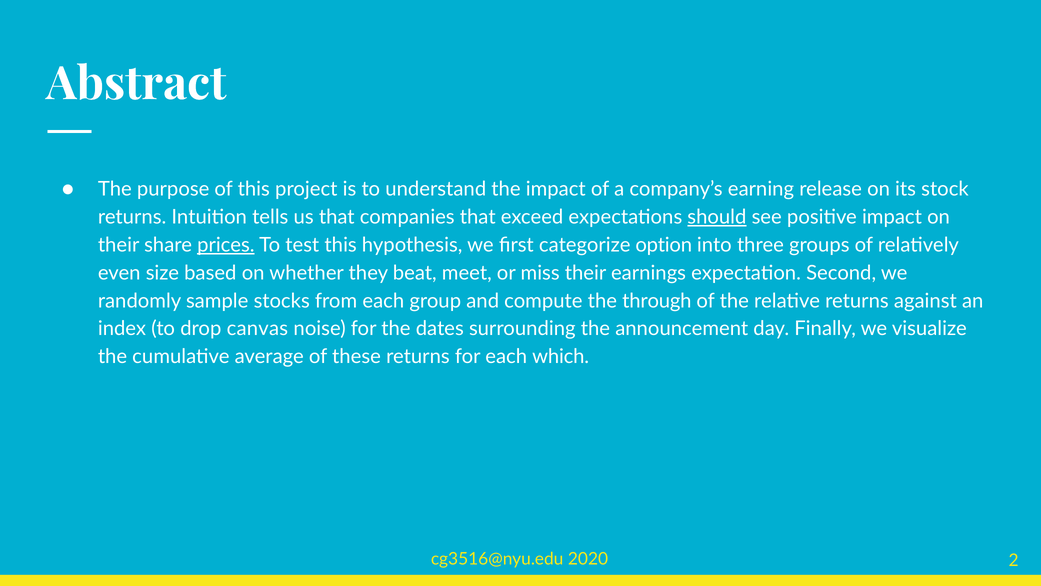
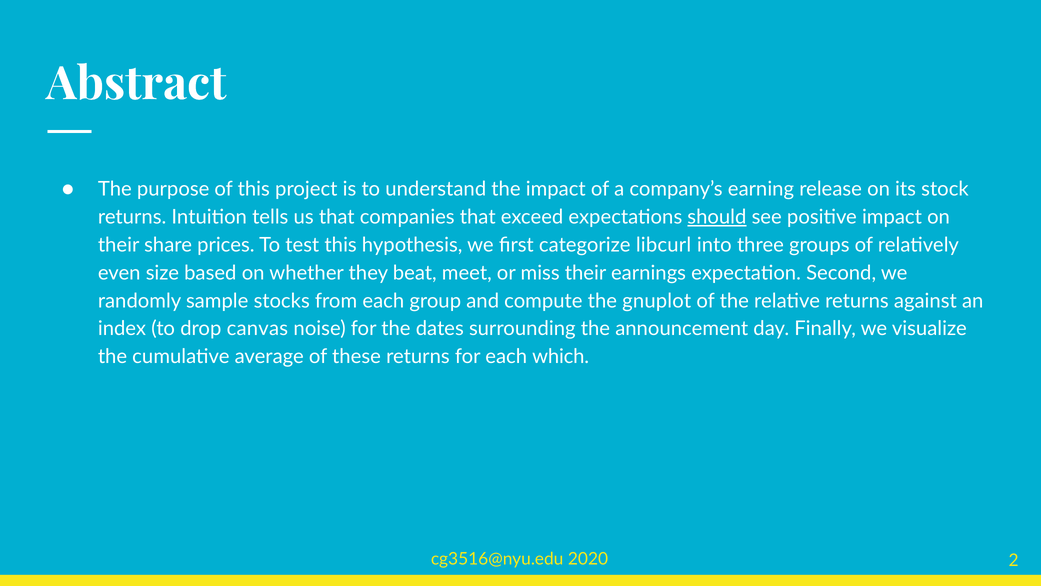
prices underline: present -> none (226, 245)
option: option -> libcurl (664, 245)
through: through -> gnuplot (657, 301)
